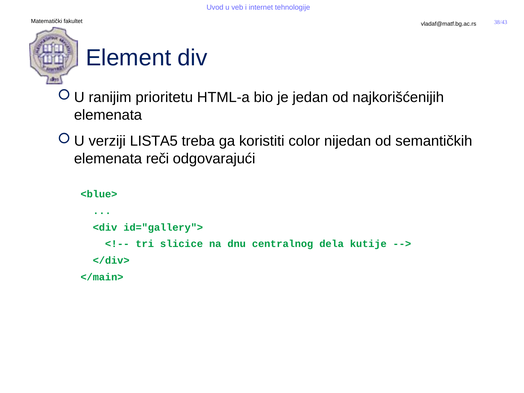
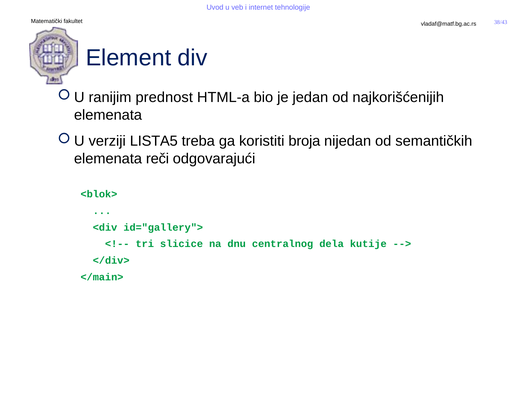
prioritetu: prioritetu -> prednost (164, 97)
color: color -> broja (304, 141)
<blue>: <blue> -> <blok> (99, 194)
